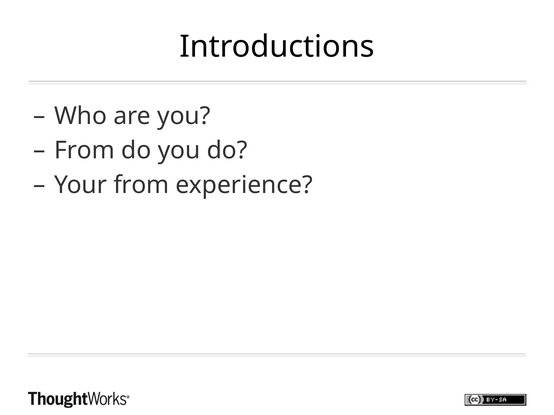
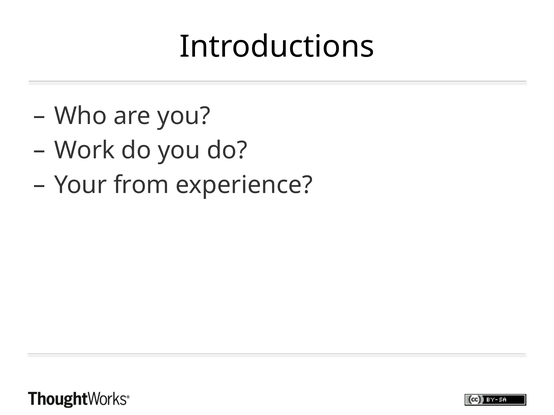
From: From -> Work (84, 151)
